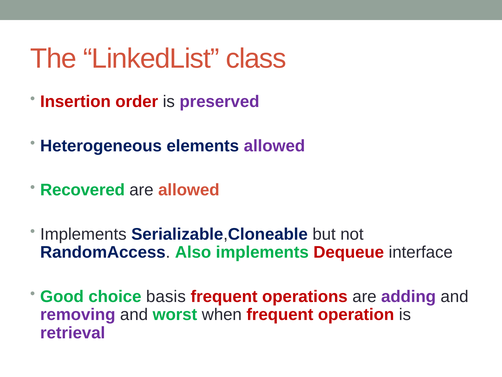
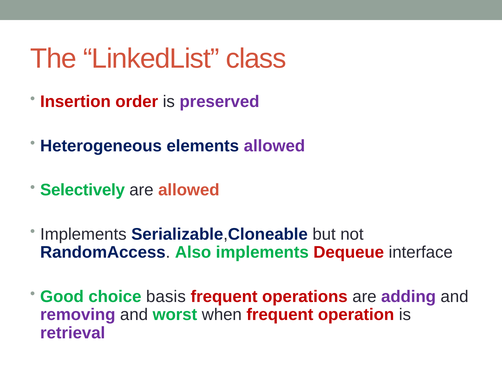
Recovered: Recovered -> Selectively (83, 190)
